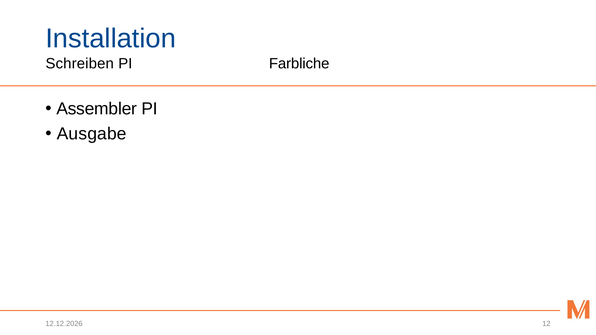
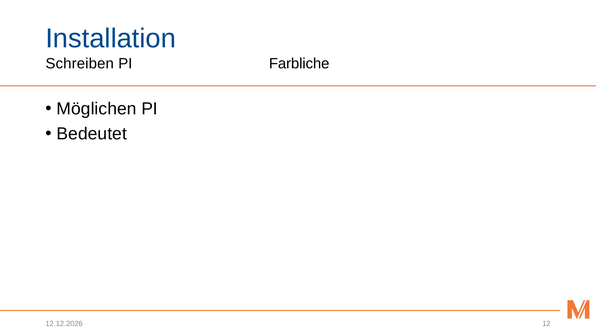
Assembler: Assembler -> Möglichen (97, 109)
Ausgabe: Ausgabe -> Bedeutet (92, 134)
